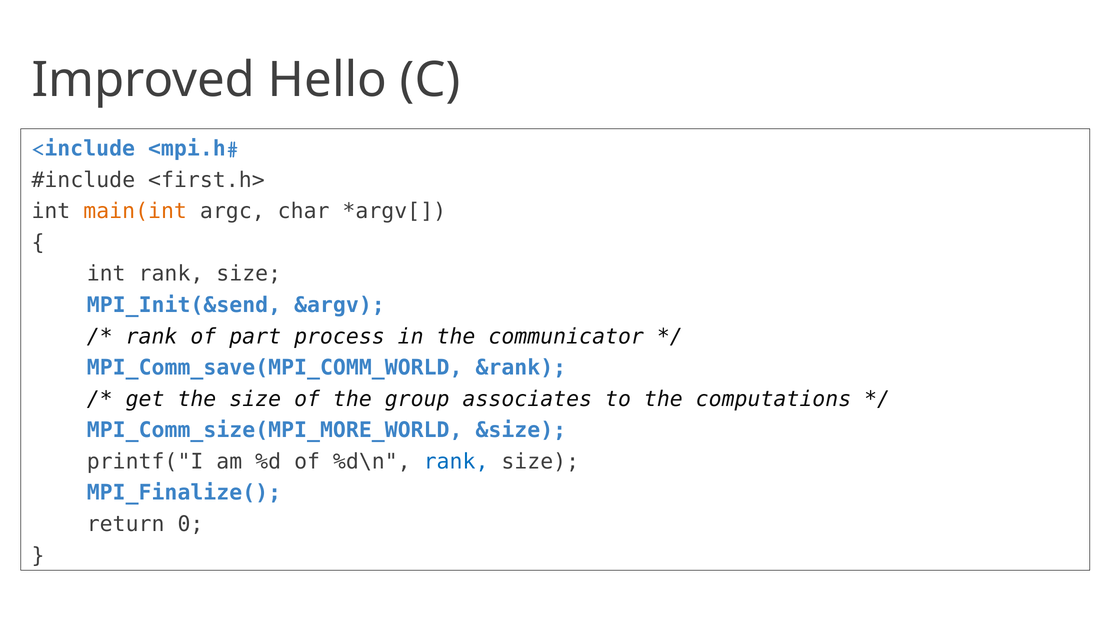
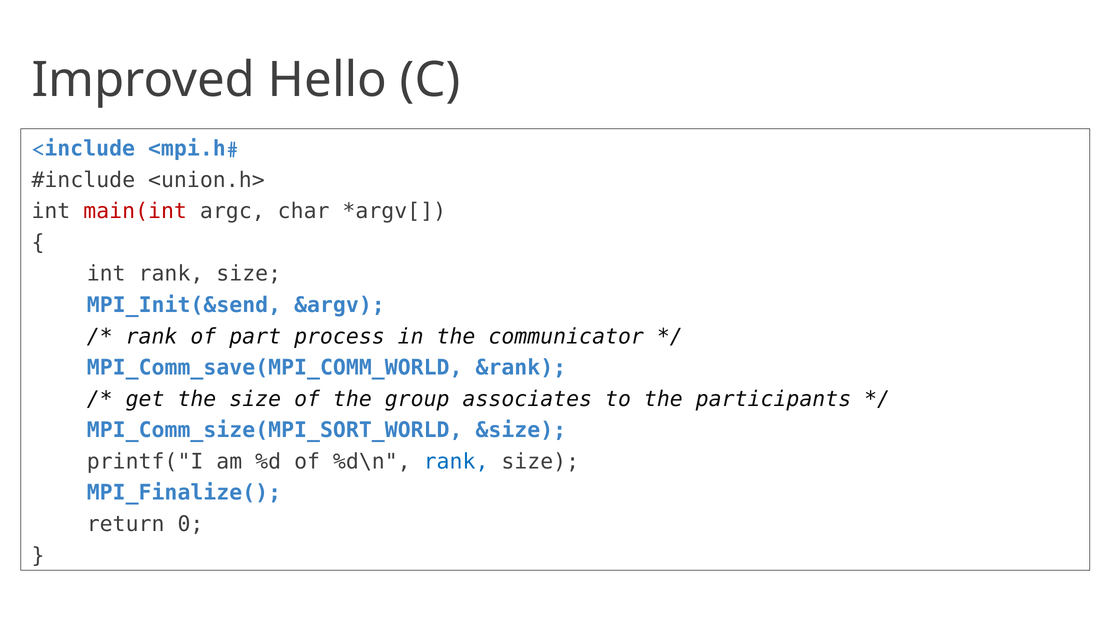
<first.h>: <first.h> -> <union.h> (206, 180)
main(int colour: orange -> red (135, 211)
computations: computations -> participants (773, 399)
MPI_Comm_size(MPI_MORE_WORLD: MPI_Comm_size(MPI_MORE_WORLD -> MPI_Comm_size(MPI_SORT_WORLD (275, 431)
